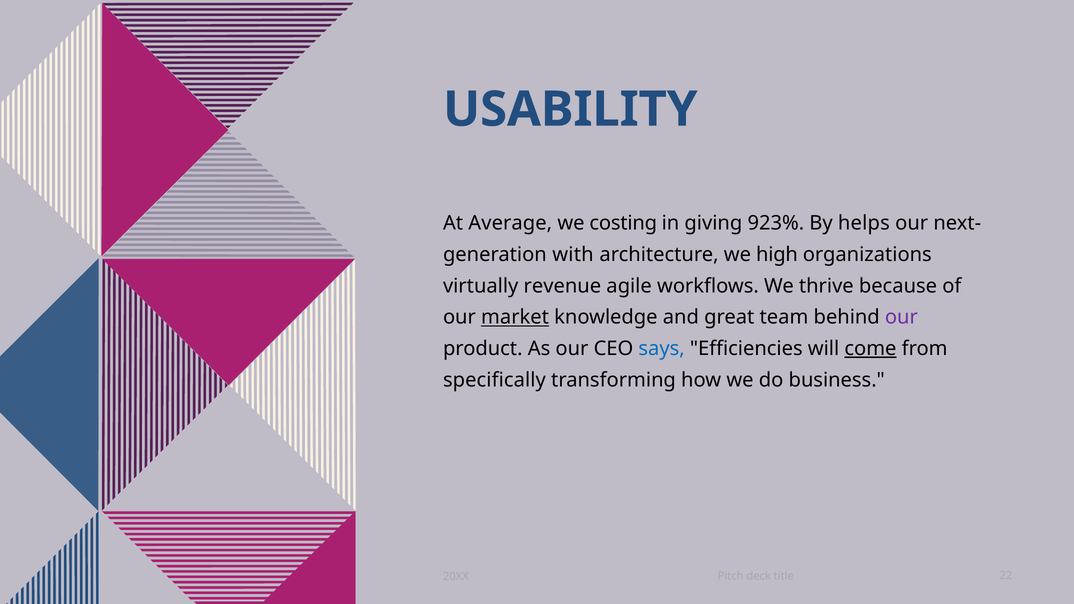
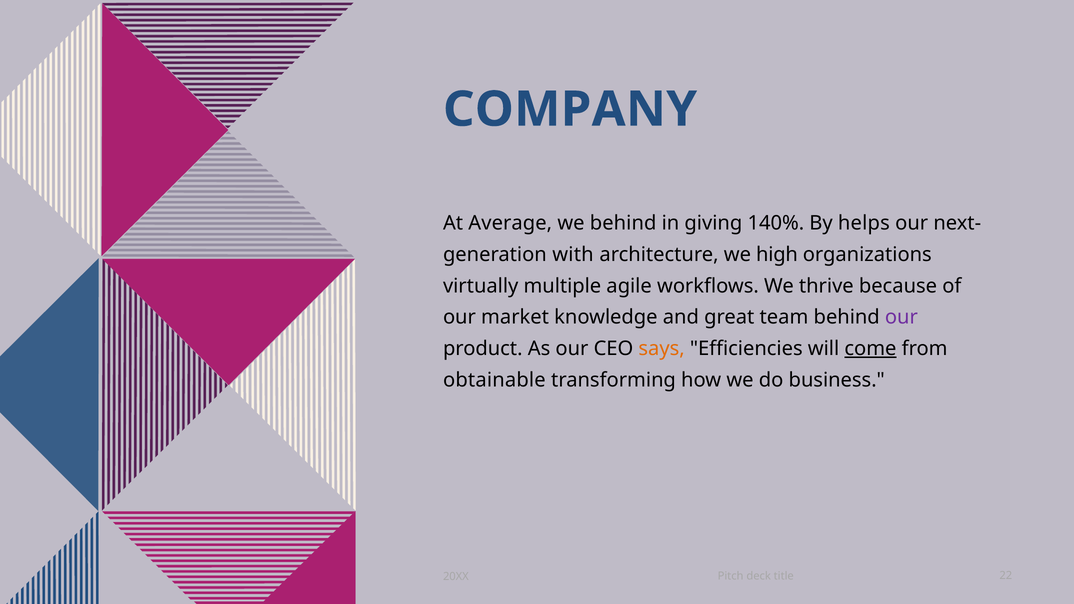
USABILITY: USABILITY -> COMPANY (570, 110)
we costing: costing -> behind (623, 223)
923%: 923% -> 140% (776, 223)
revenue: revenue -> multiple (562, 286)
market underline: present -> none (515, 317)
says colour: blue -> orange (662, 349)
specifically: specifically -> obtainable (494, 380)
